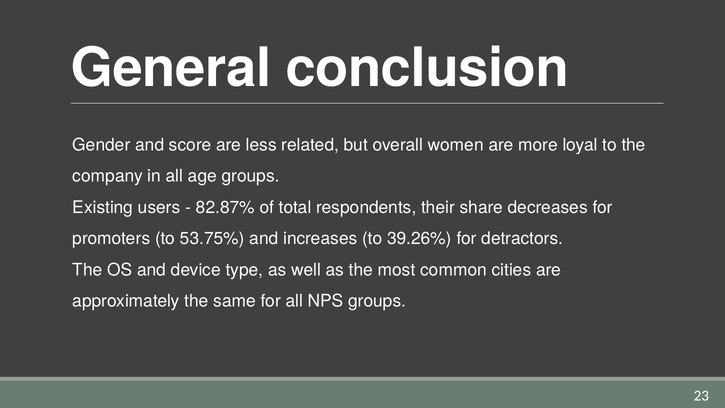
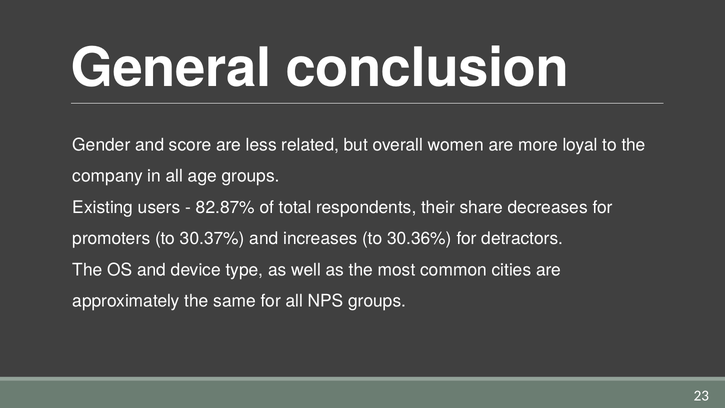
53.75%: 53.75% -> 30.37% (212, 238)
39.26%: 39.26% -> 30.36% (419, 238)
